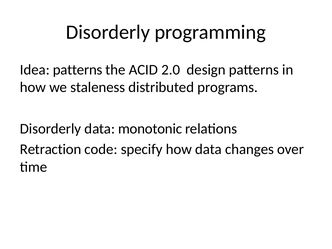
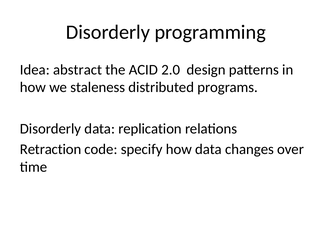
Idea patterns: patterns -> abstract (78, 70)
monotonic: monotonic -> replication (150, 129)
